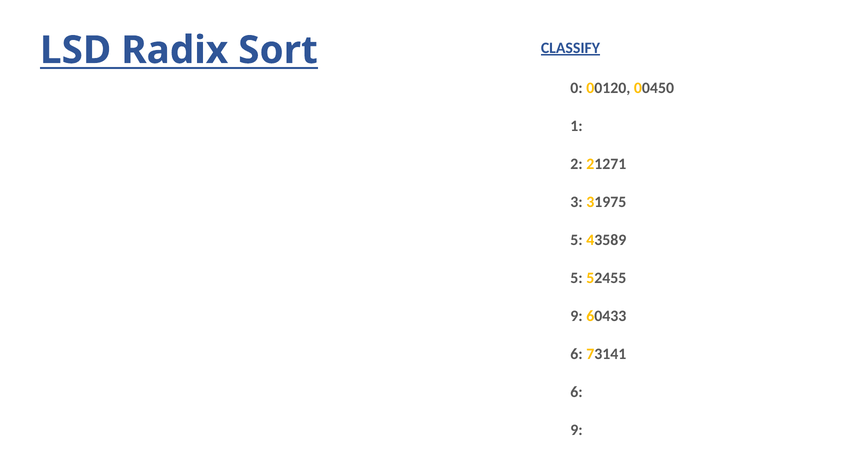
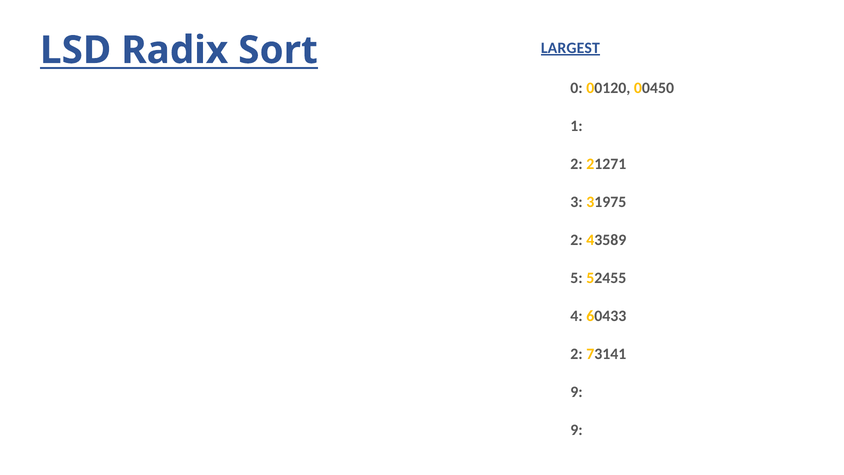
CLASSIFY: CLASSIFY -> LARGEST (570, 48)
5: 5 -> 2 (577, 240)
9: 9 -> 4 (577, 316)
6: 6 -> 2 (577, 354)
6: 6 -> 9 (577, 392)
